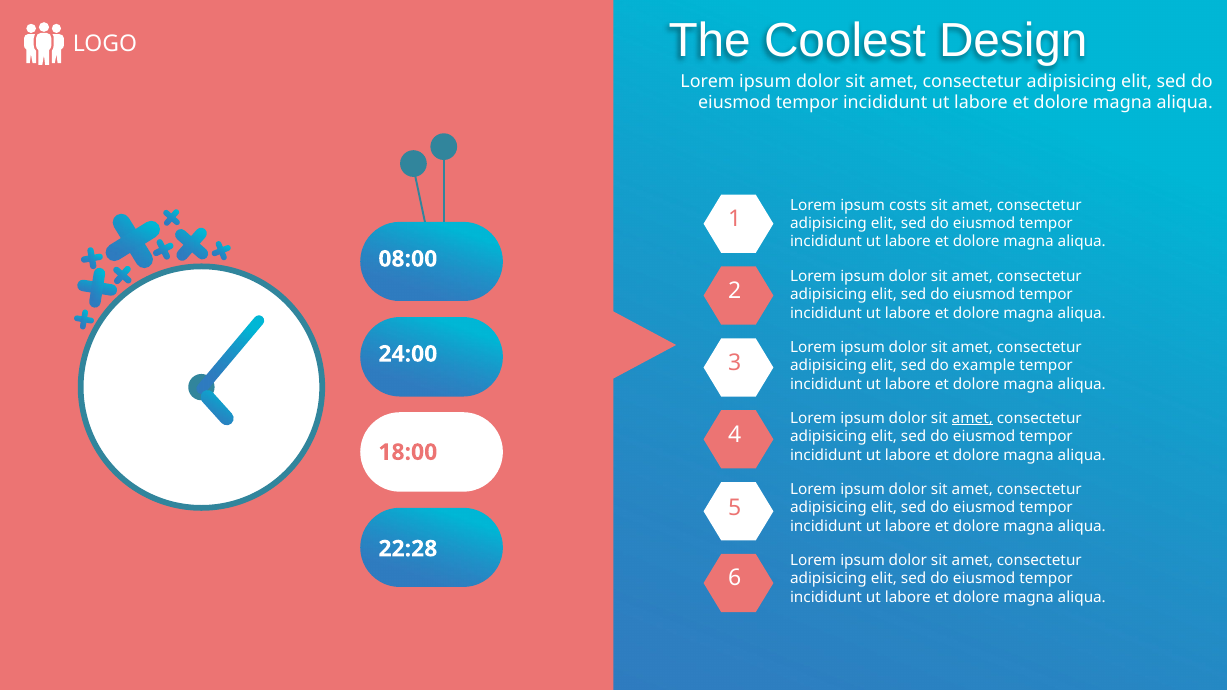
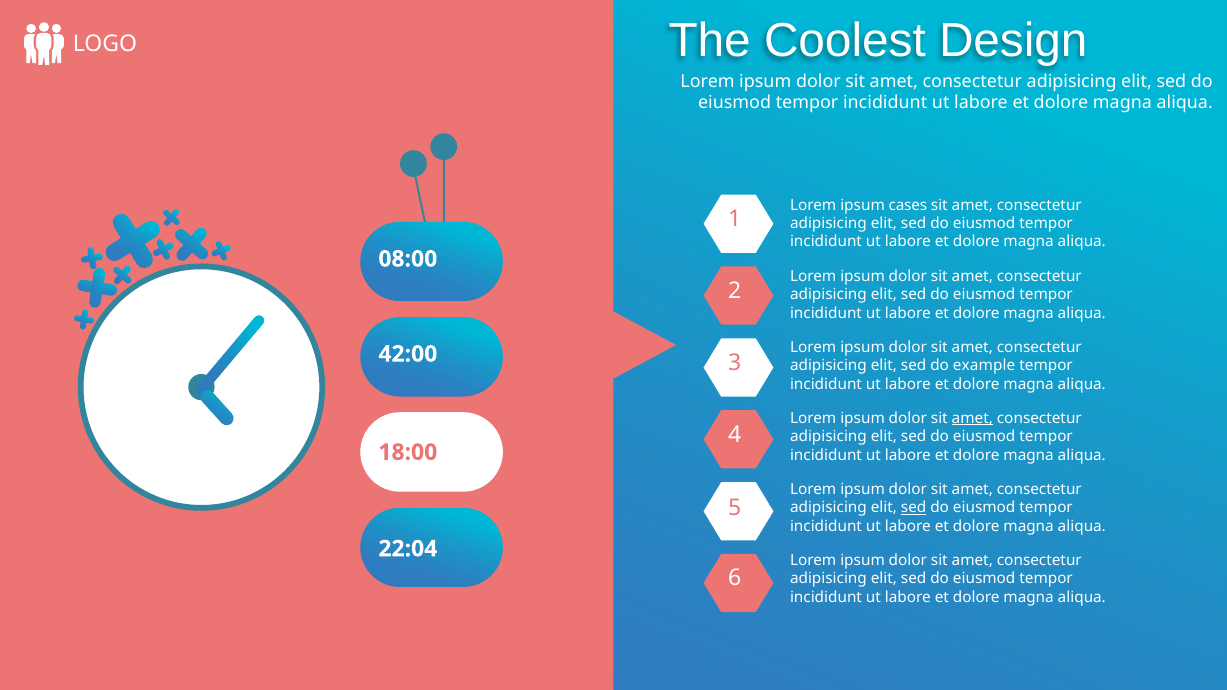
costs: costs -> cases (908, 205)
24:00: 24:00 -> 42:00 (408, 354)
sed underline: none -> present (914, 508)
22:28: 22:28 -> 22:04 (408, 549)
